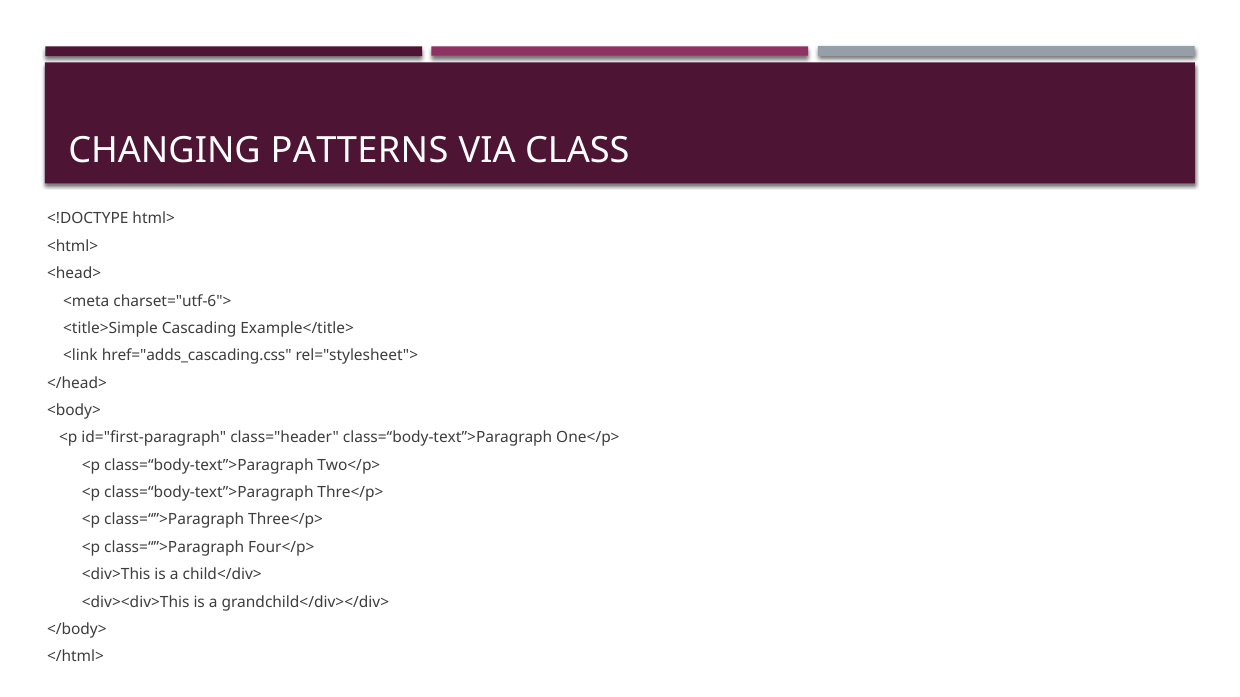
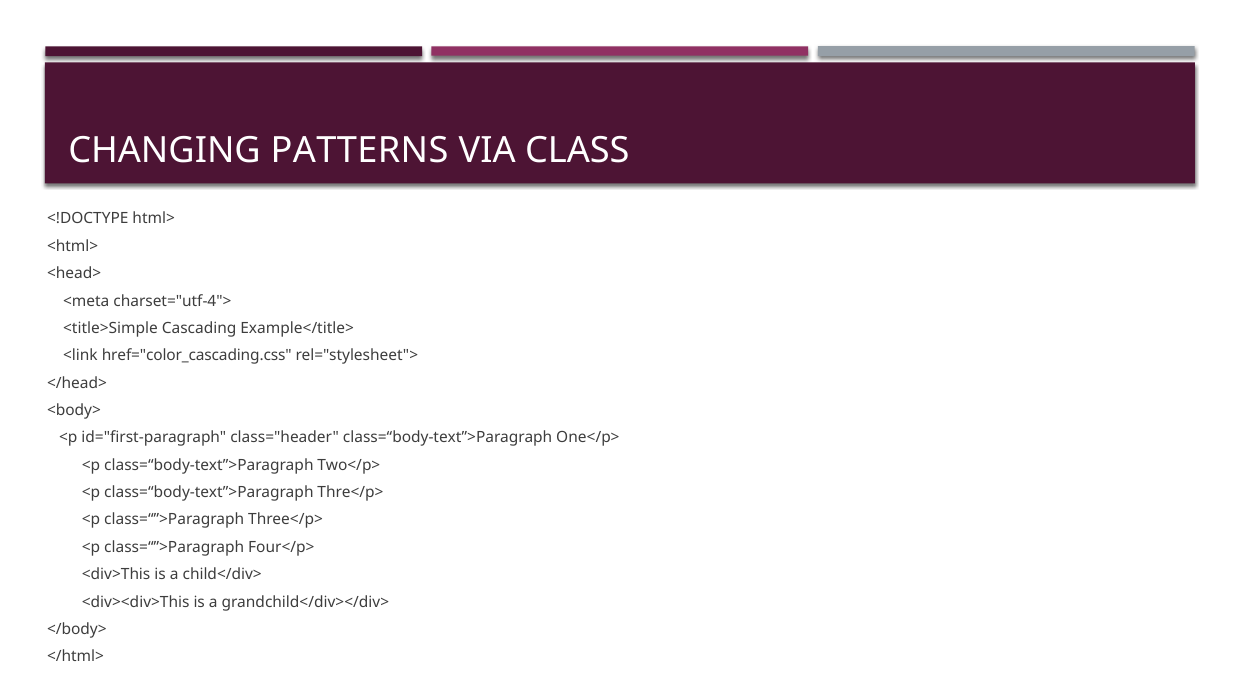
charset="utf-6">: charset="utf-6"> -> charset="utf-4"> (172, 301)
href="adds_cascading.css: href="adds_cascading.css -> href="color_cascading.css (197, 356)
